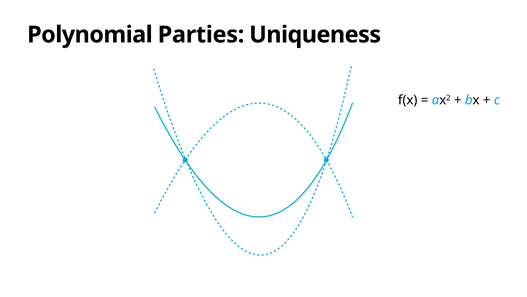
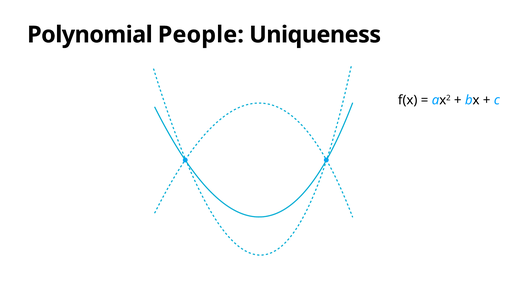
Parties: Parties -> People (201, 35)
